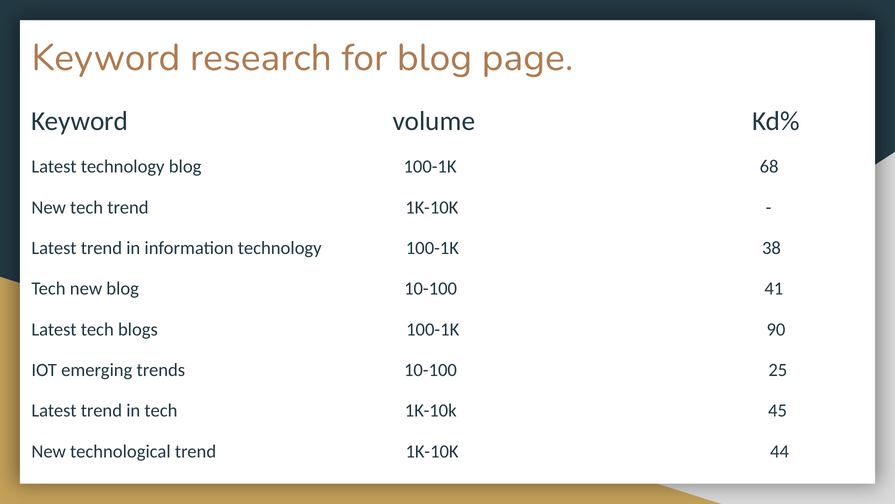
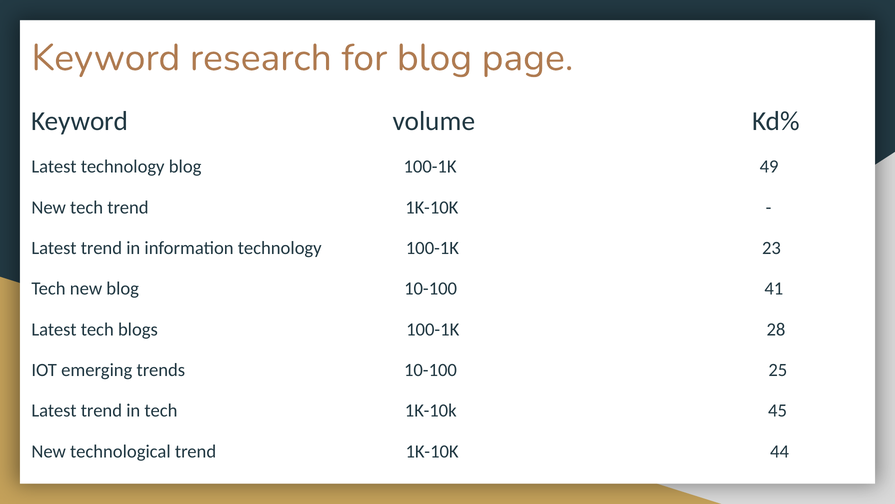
68: 68 -> 49 (769, 167)
38: 38 -> 23 (771, 248)
90: 90 -> 28 (776, 329)
